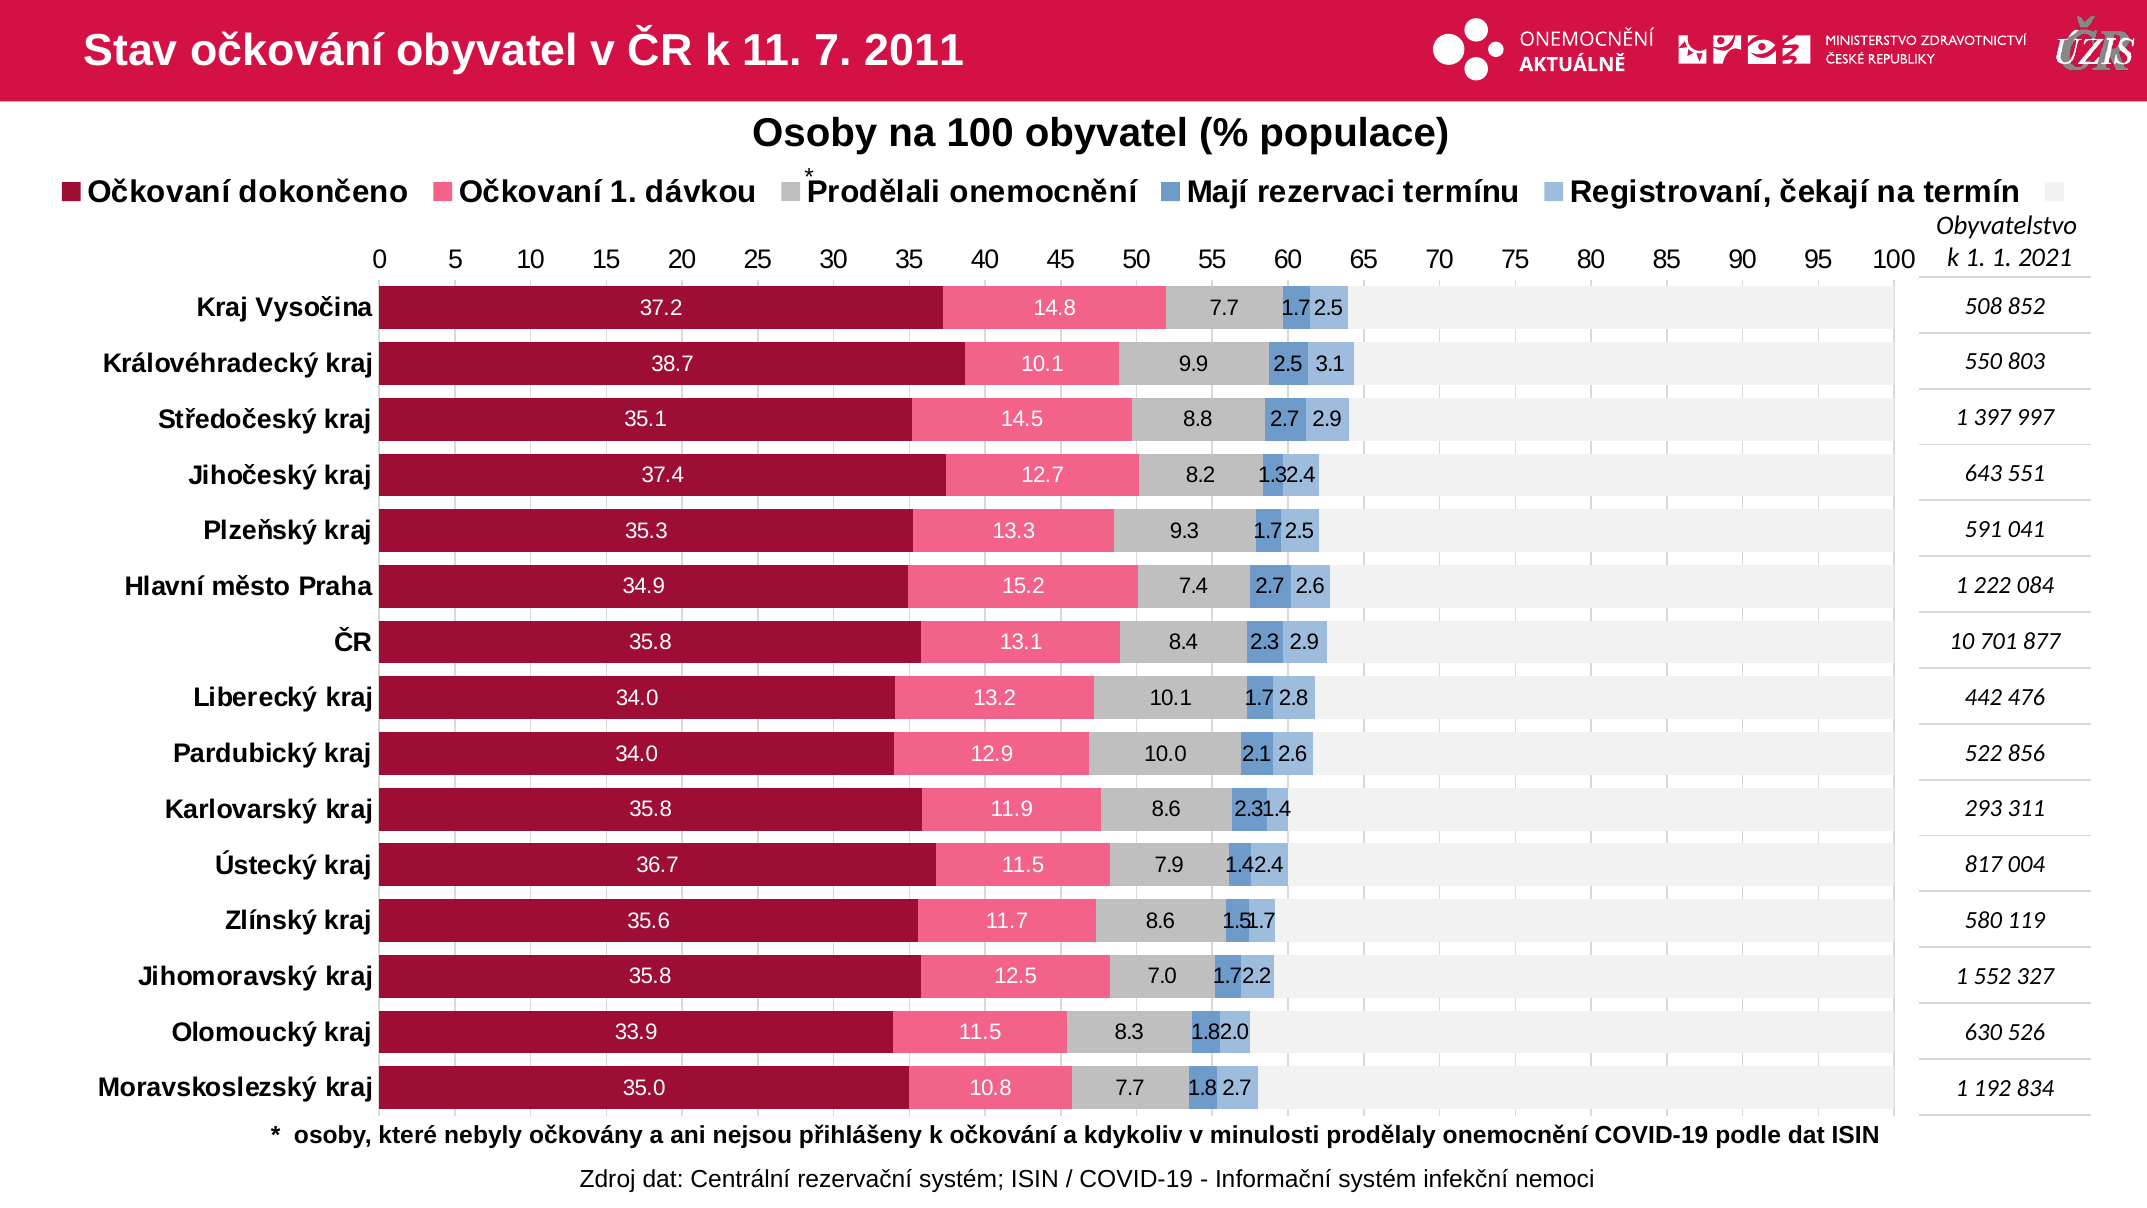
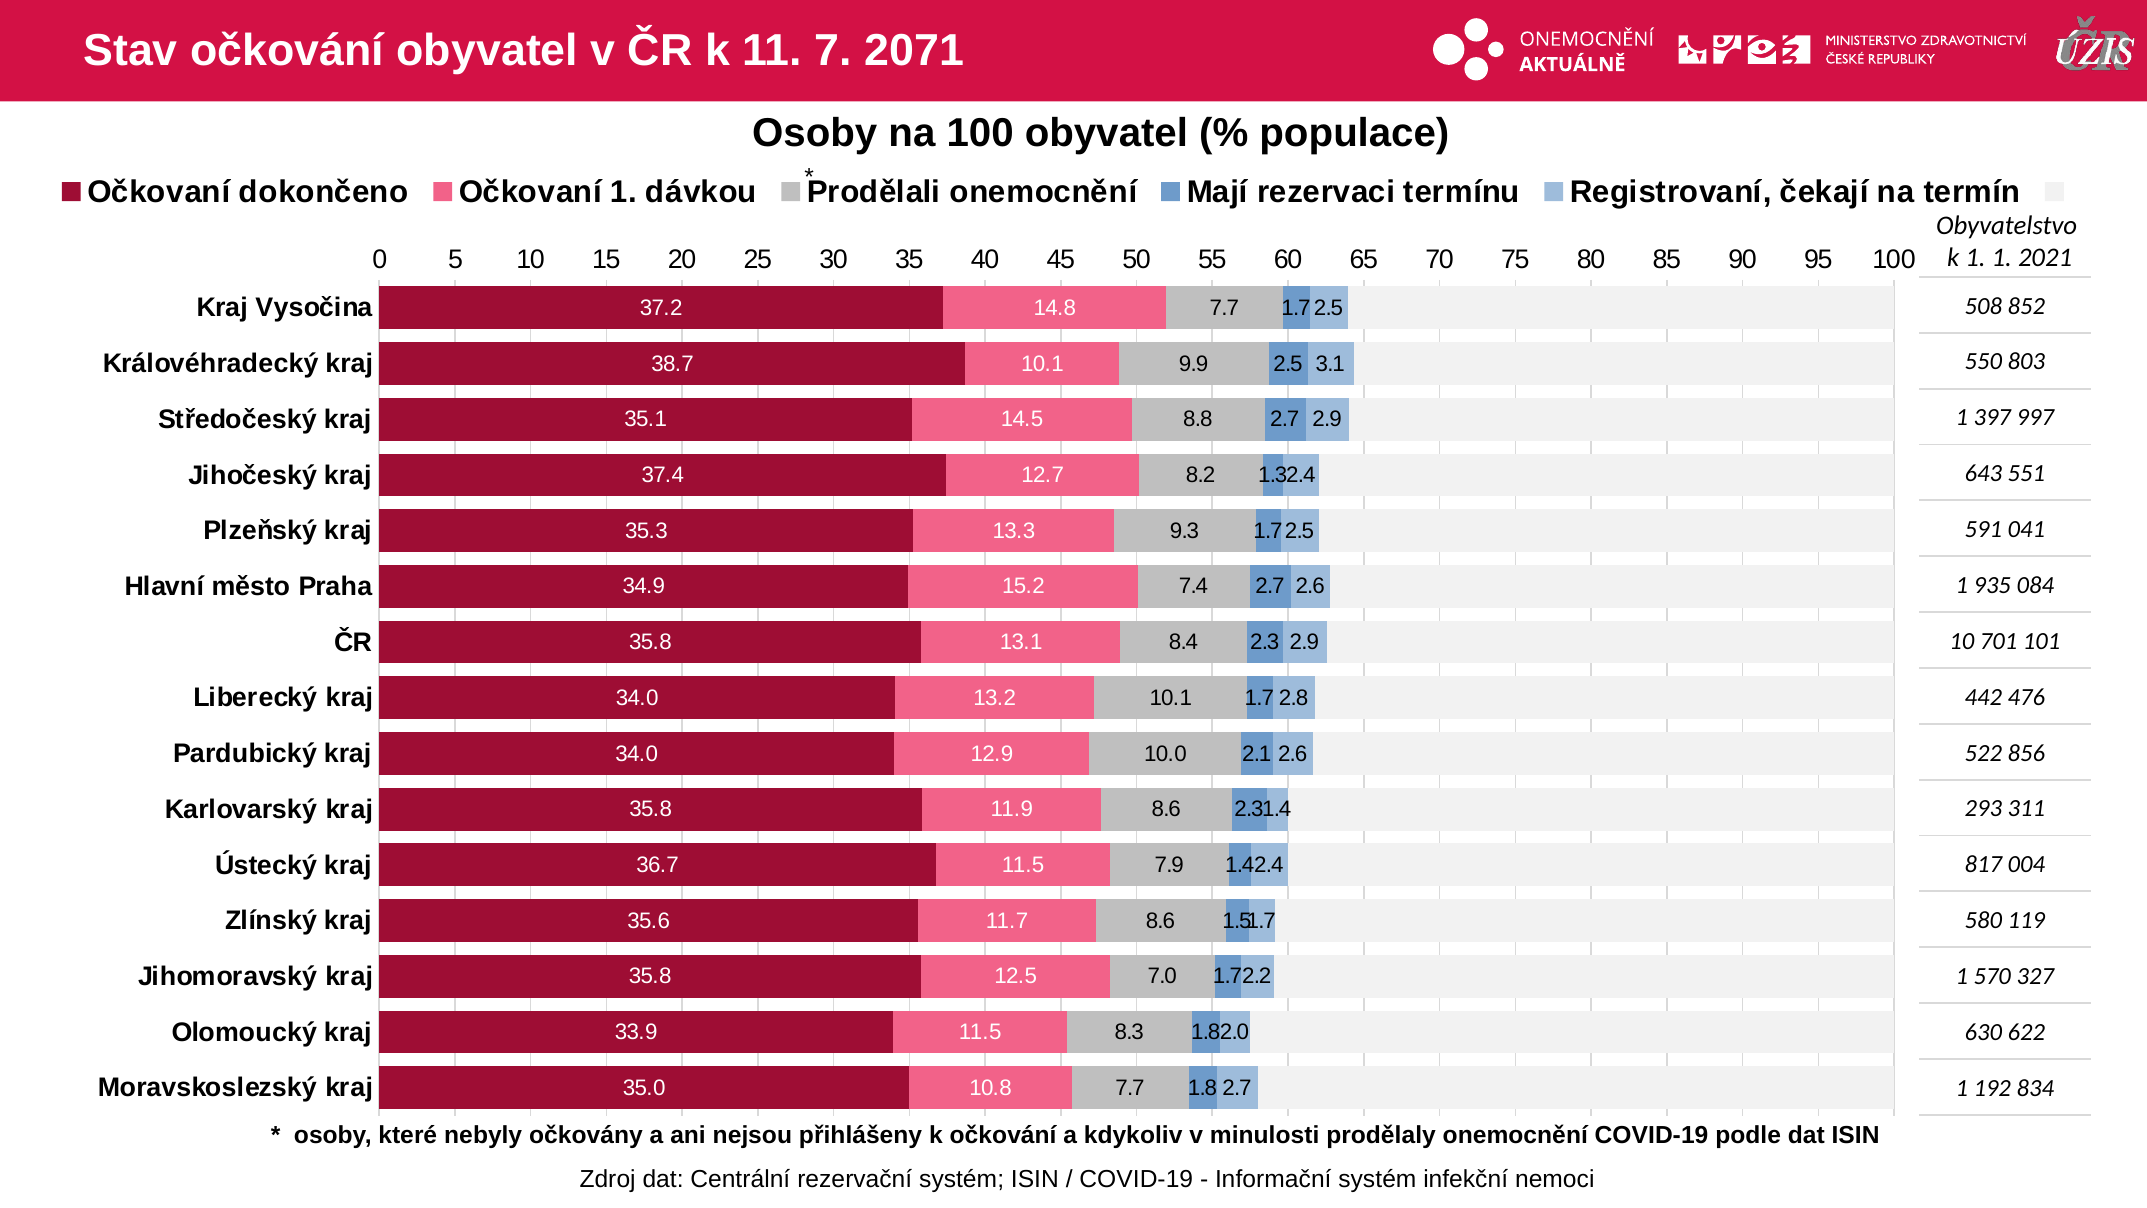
2011: 2011 -> 2071 (914, 50)
222: 222 -> 935 (1992, 585)
877: 877 -> 101 (2042, 641)
552: 552 -> 570 (1992, 976)
526: 526 -> 622 (2026, 1032)
